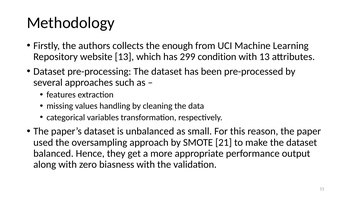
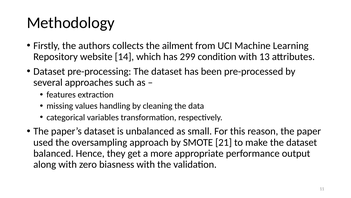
enough: enough -> ailment (178, 46)
website 13: 13 -> 14 (124, 57)
